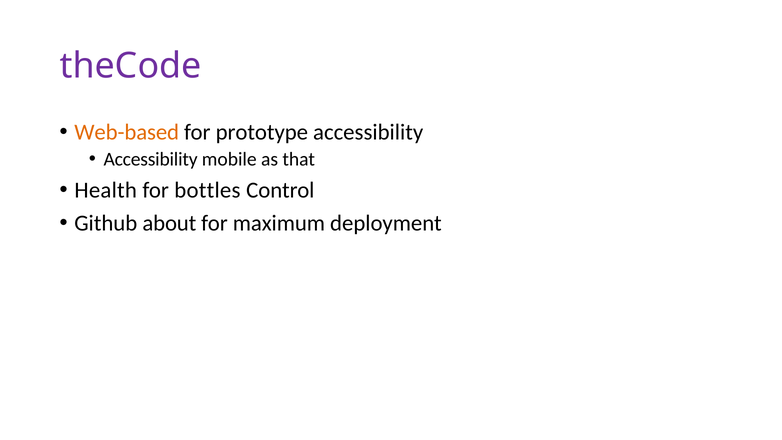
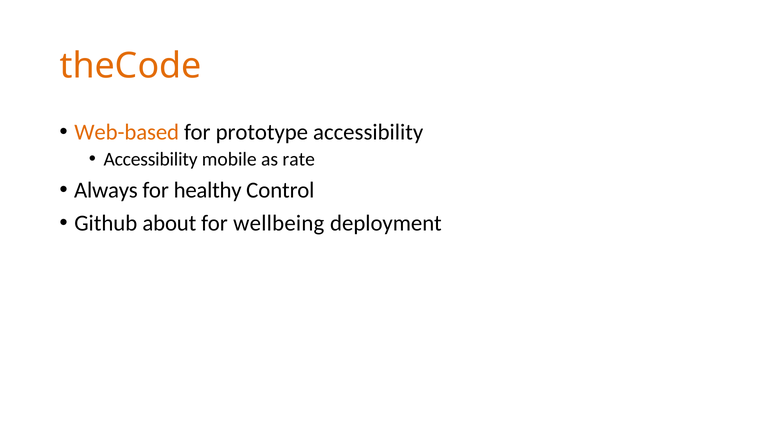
theCode colour: purple -> orange (131, 66)
that: that -> rate (299, 159)
Health: Health -> Always (106, 190)
bottles: bottles -> healthy (208, 190)
maximum: maximum -> wellbeing (279, 223)
